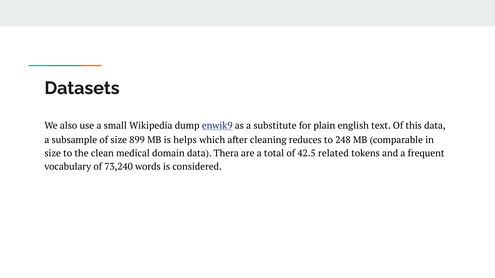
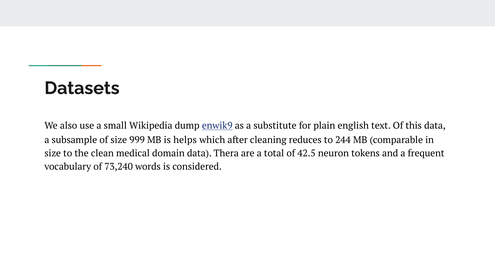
899: 899 -> 999 (137, 140)
248: 248 -> 244 (343, 140)
related: related -> neuron (333, 154)
